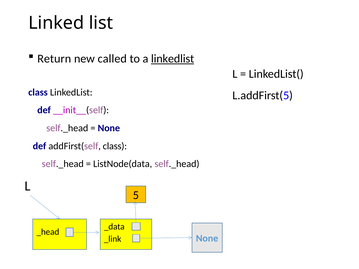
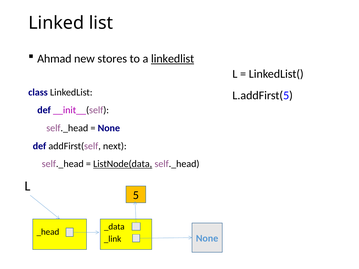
Return: Return -> Ahmad (54, 59)
called: called -> stores (112, 59)
addFirst(self class: class -> next (115, 146)
ListNode(data underline: none -> present (123, 164)
